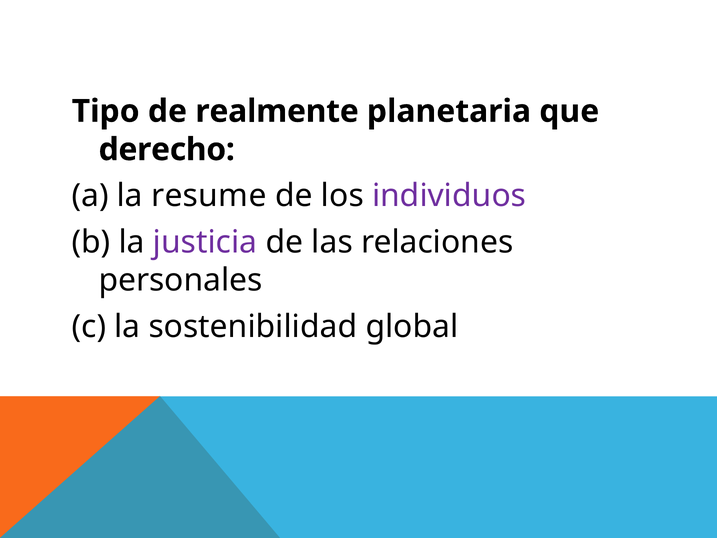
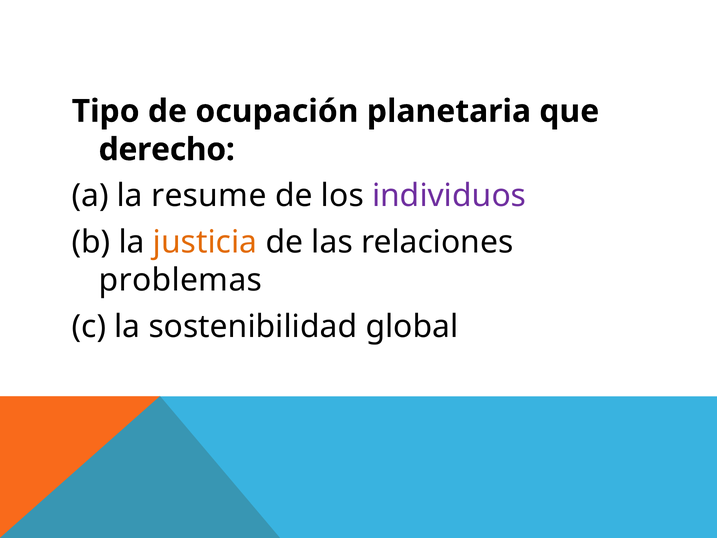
realmente: realmente -> ocupación (277, 111)
justicia colour: purple -> orange (205, 242)
personales: personales -> problemas (180, 280)
